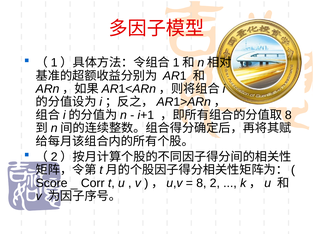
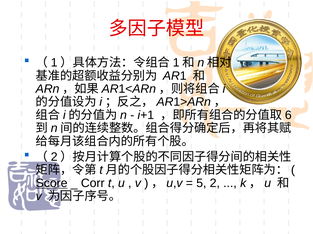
8: 8 -> 6 (288, 115)
Score underline: none -> present (52, 184)
8: 8 -> 5 (201, 184)
